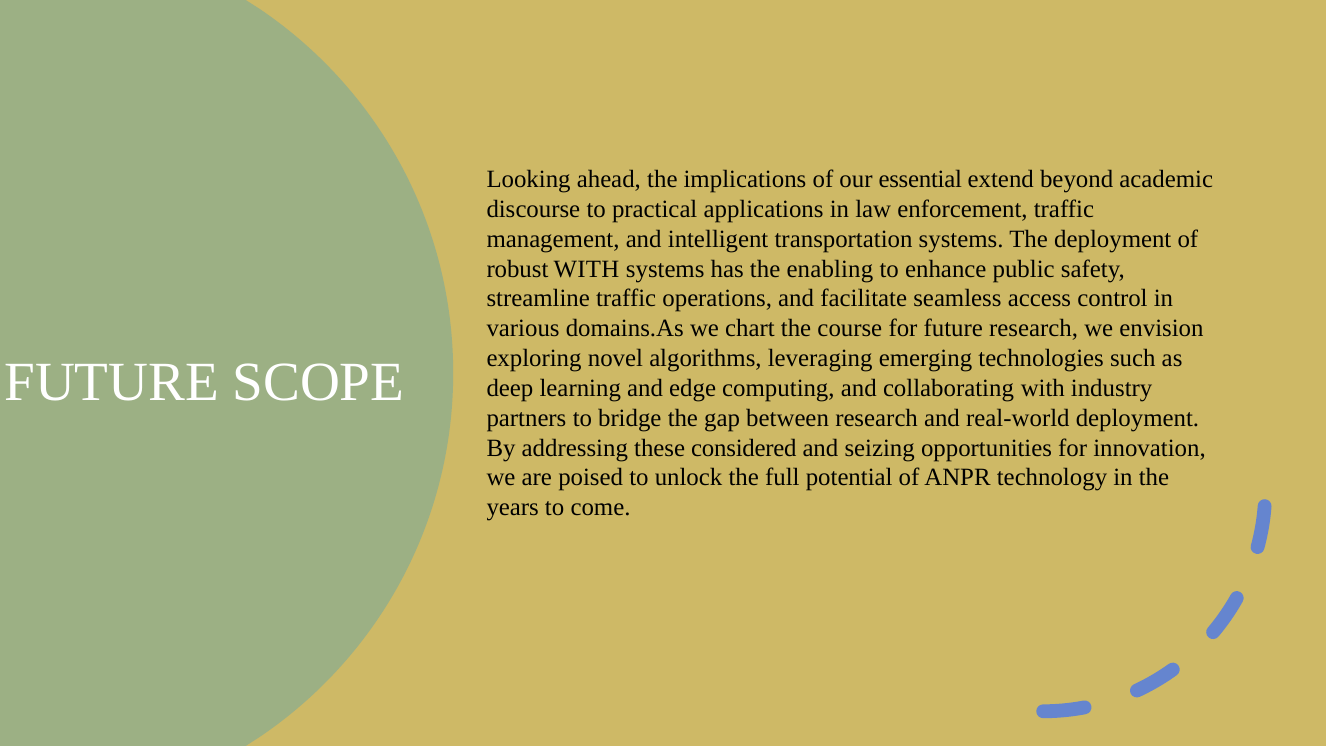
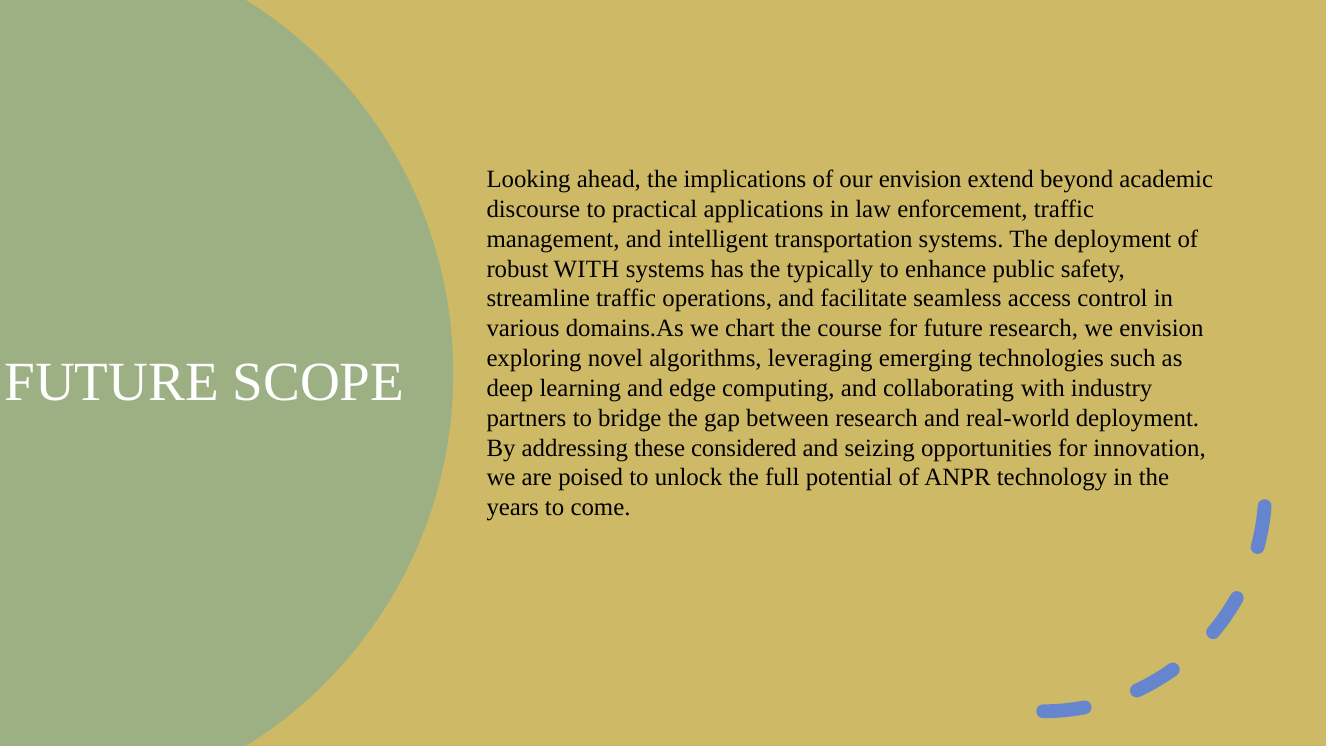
our essential: essential -> envision (920, 179)
enabling: enabling -> typically (830, 269)
